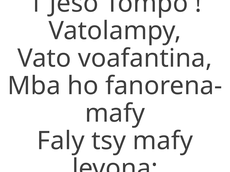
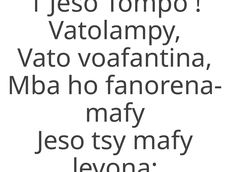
Faly: Faly -> Jeso (61, 141)
